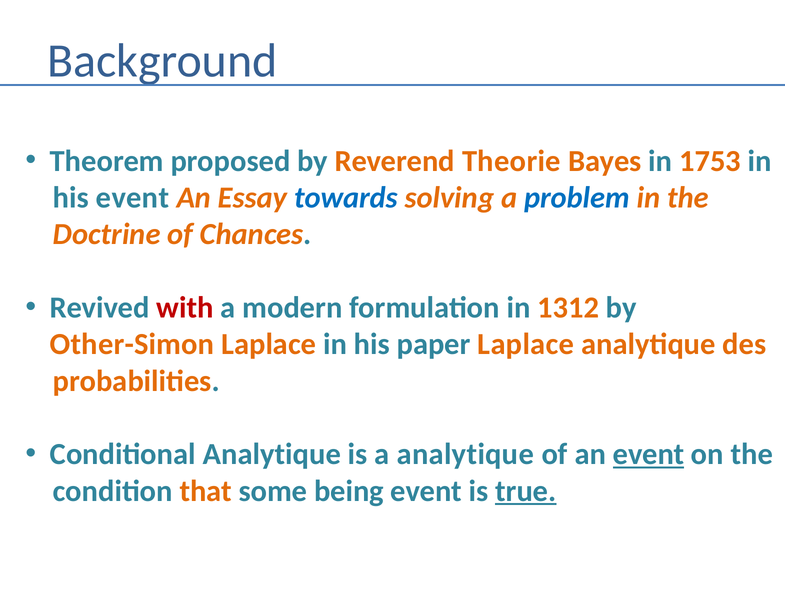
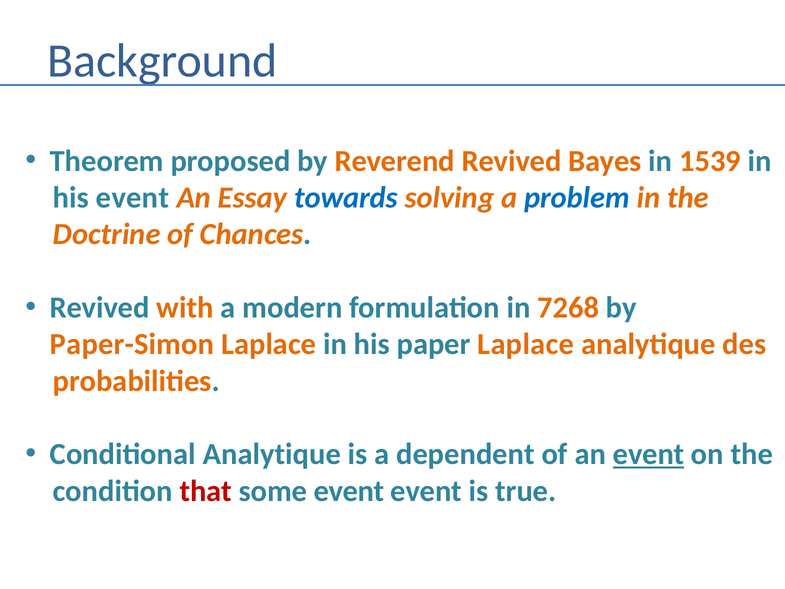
Reverend Theorie: Theorie -> Revived (512, 161)
1753: 1753 -> 1539 (710, 161)
with colour: red -> orange (185, 308)
1312: 1312 -> 7268 (568, 308)
Other-Simon: Other-Simon -> Paper-Simon (132, 344)
a analytique: analytique -> dependent (466, 454)
that colour: orange -> red (206, 491)
some being: being -> event (349, 491)
true underline: present -> none (526, 491)
